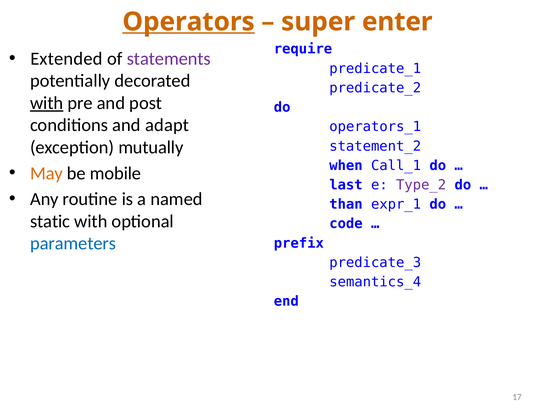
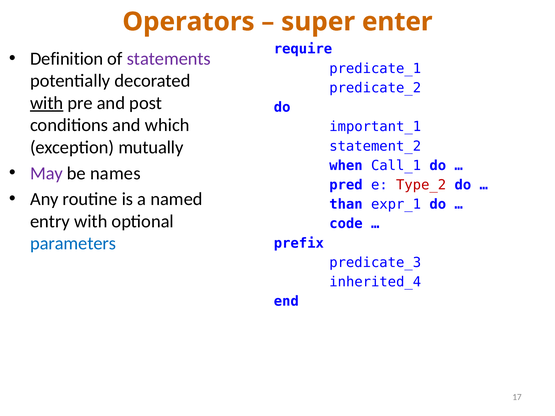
Operators underline: present -> none (189, 22)
Extended: Extended -> Definition (67, 59)
adapt: adapt -> which (167, 125)
operators_1: operators_1 -> important_1 (375, 127)
May colour: orange -> purple (46, 173)
mobile: mobile -> names (115, 173)
last: last -> pred (346, 185)
Type_2 colour: purple -> red (421, 185)
static: static -> entry (50, 221)
semantics_4: semantics_4 -> inherited_4 (375, 282)
